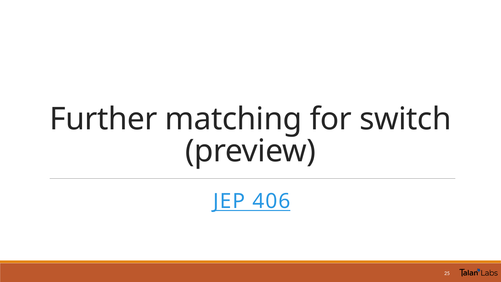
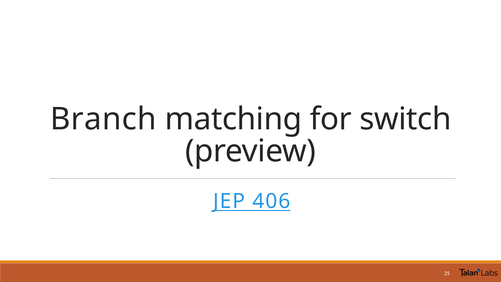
Further: Further -> Branch (103, 119)
